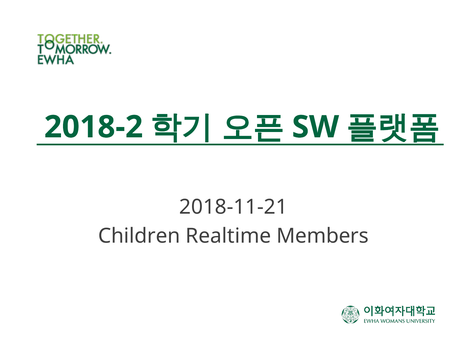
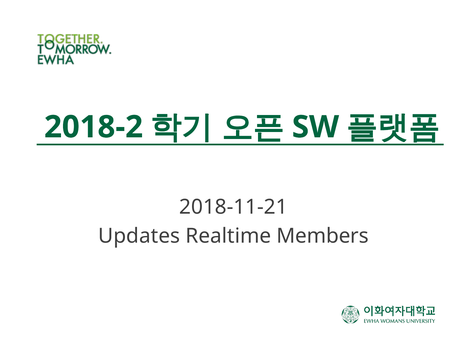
Children: Children -> Updates (139, 236)
